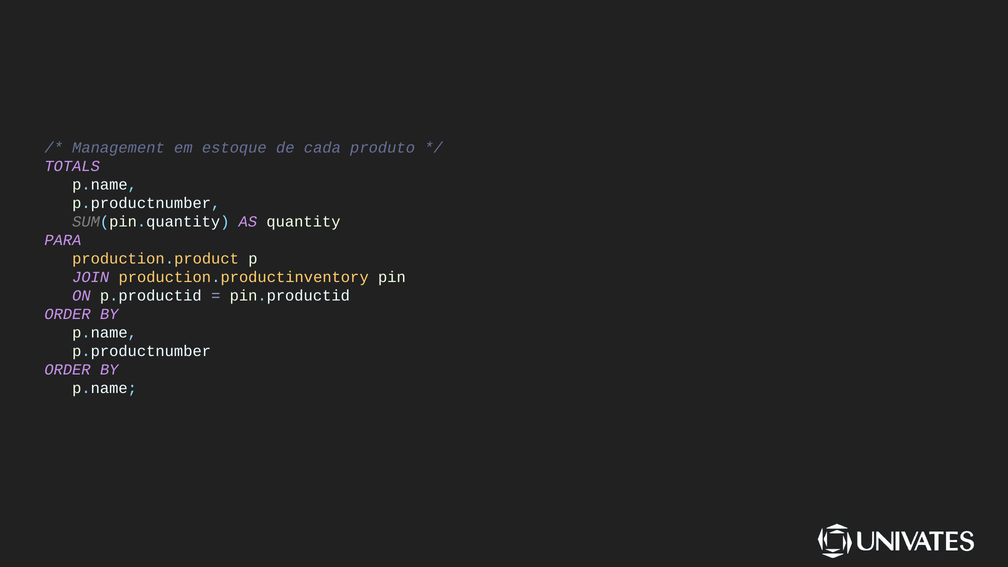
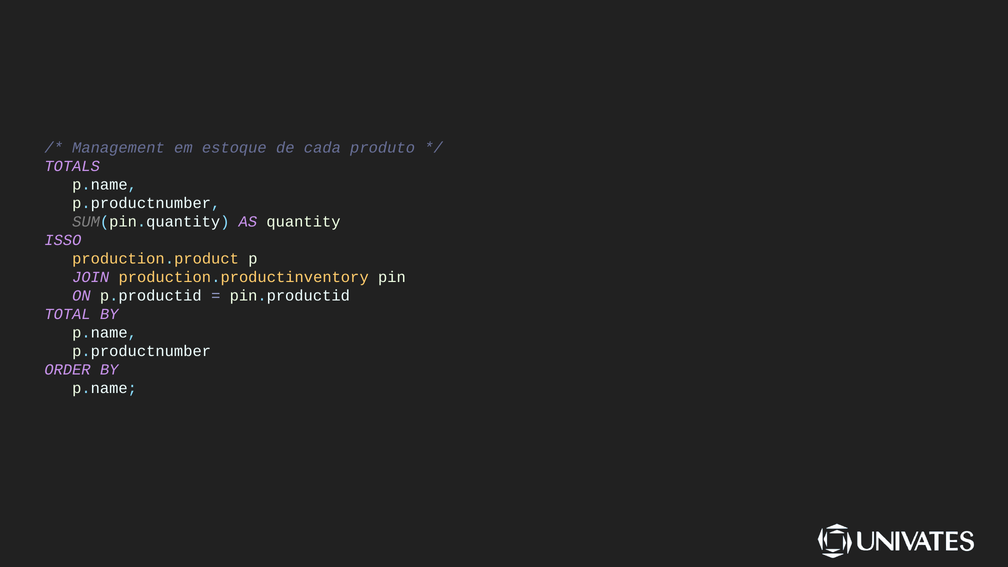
PARA: PARA -> ISSO (63, 240)
ORDER: ORDER -> TOTAL (68, 314)
